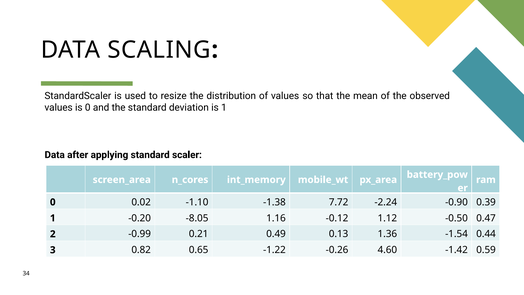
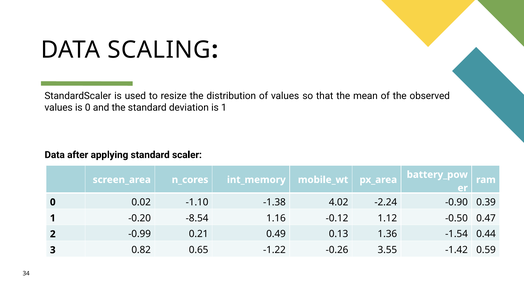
7.72: 7.72 -> 4.02 (339, 202)
-8.05: -8.05 -> -8.54 (197, 218)
4.60: 4.60 -> 3.55 (387, 250)
